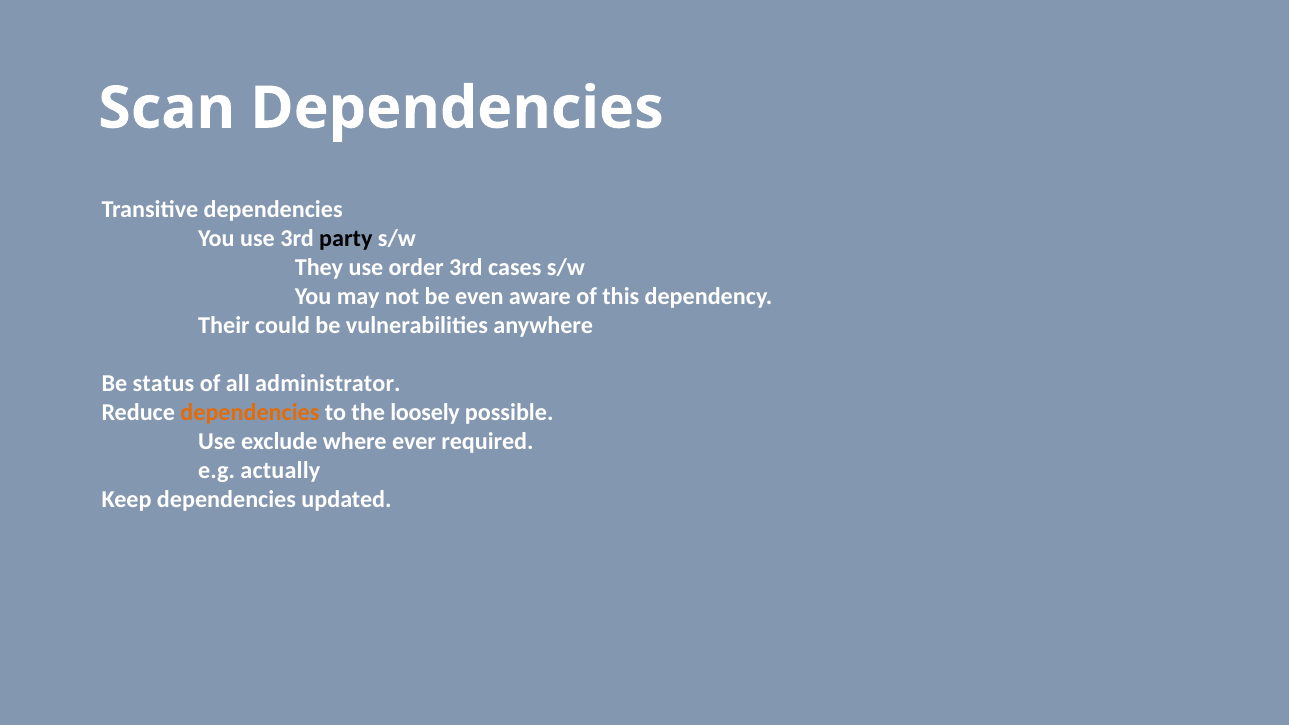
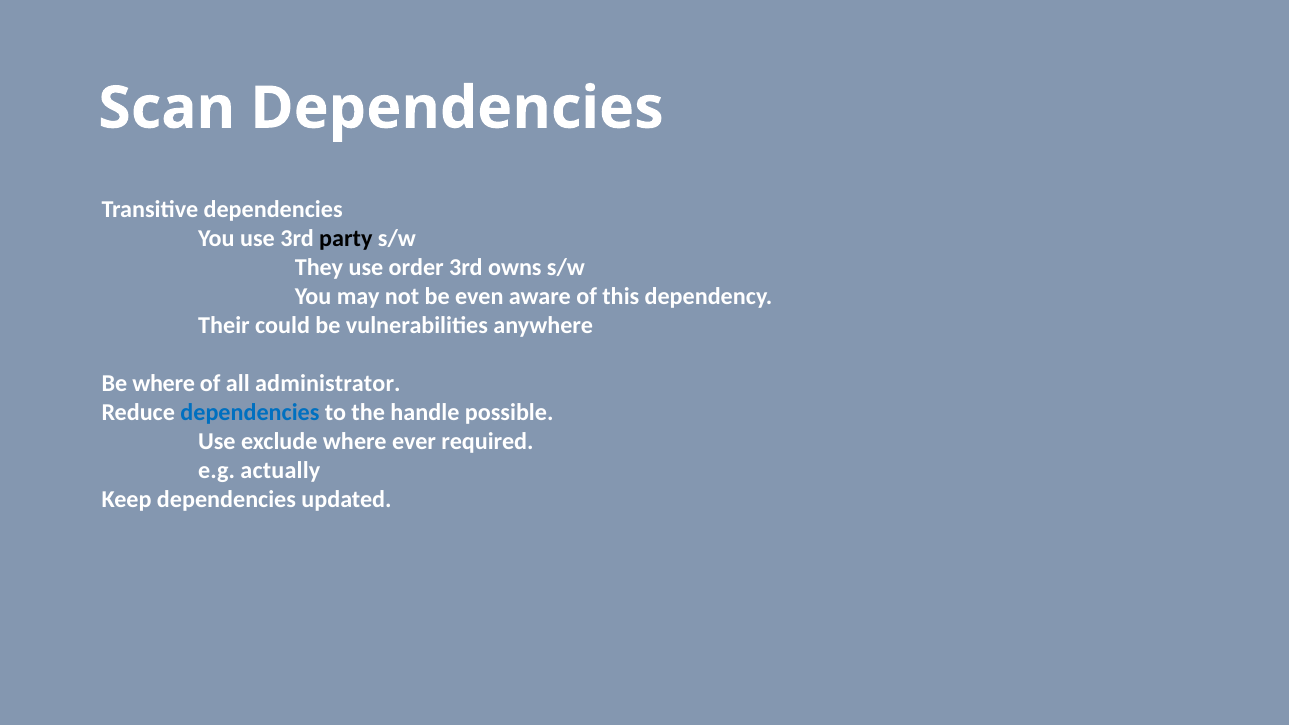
cases: cases -> owns (515, 267)
Be status: status -> where (164, 383)
dependencies colour: orange -> blue (250, 412)
loosely: loosely -> handle (425, 412)
